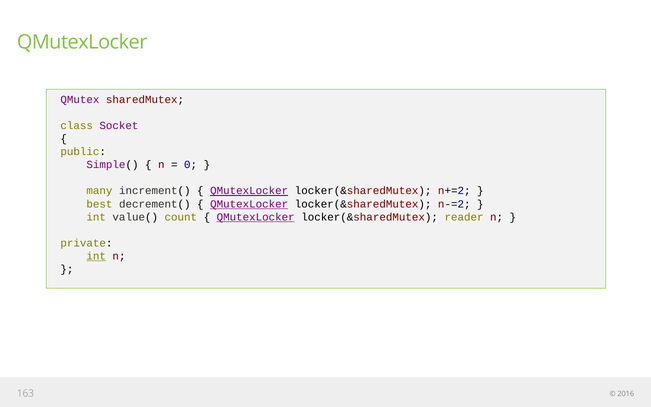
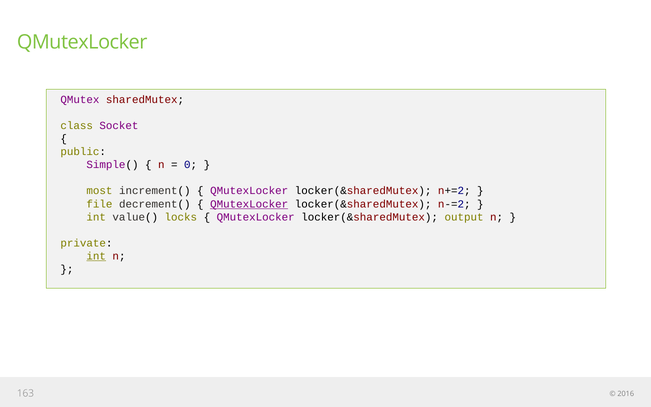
many: many -> most (99, 191)
QMutexLocker underline: present -> none (249, 191)
best: best -> file (99, 204)
count: count -> locks (181, 217)
QMutexLocker underline: present -> none (256, 217)
reader: reader -> output (464, 217)
